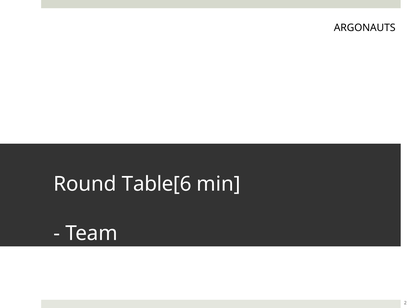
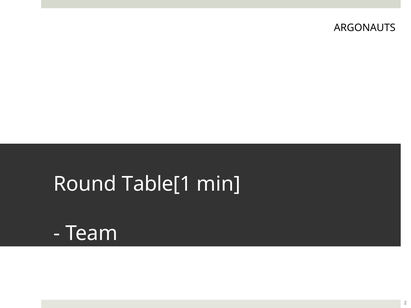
Table[6: Table[6 -> Table[1 (157, 184)
